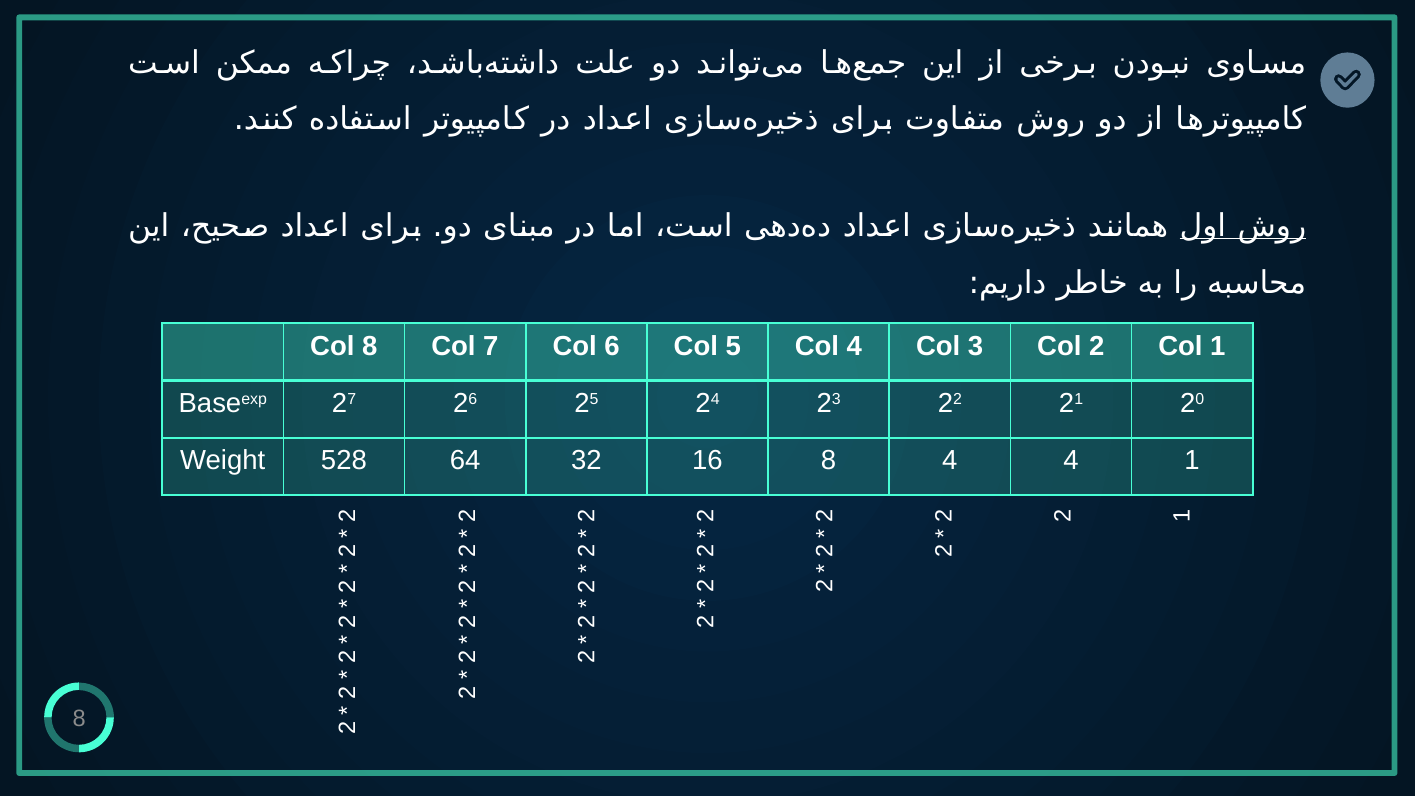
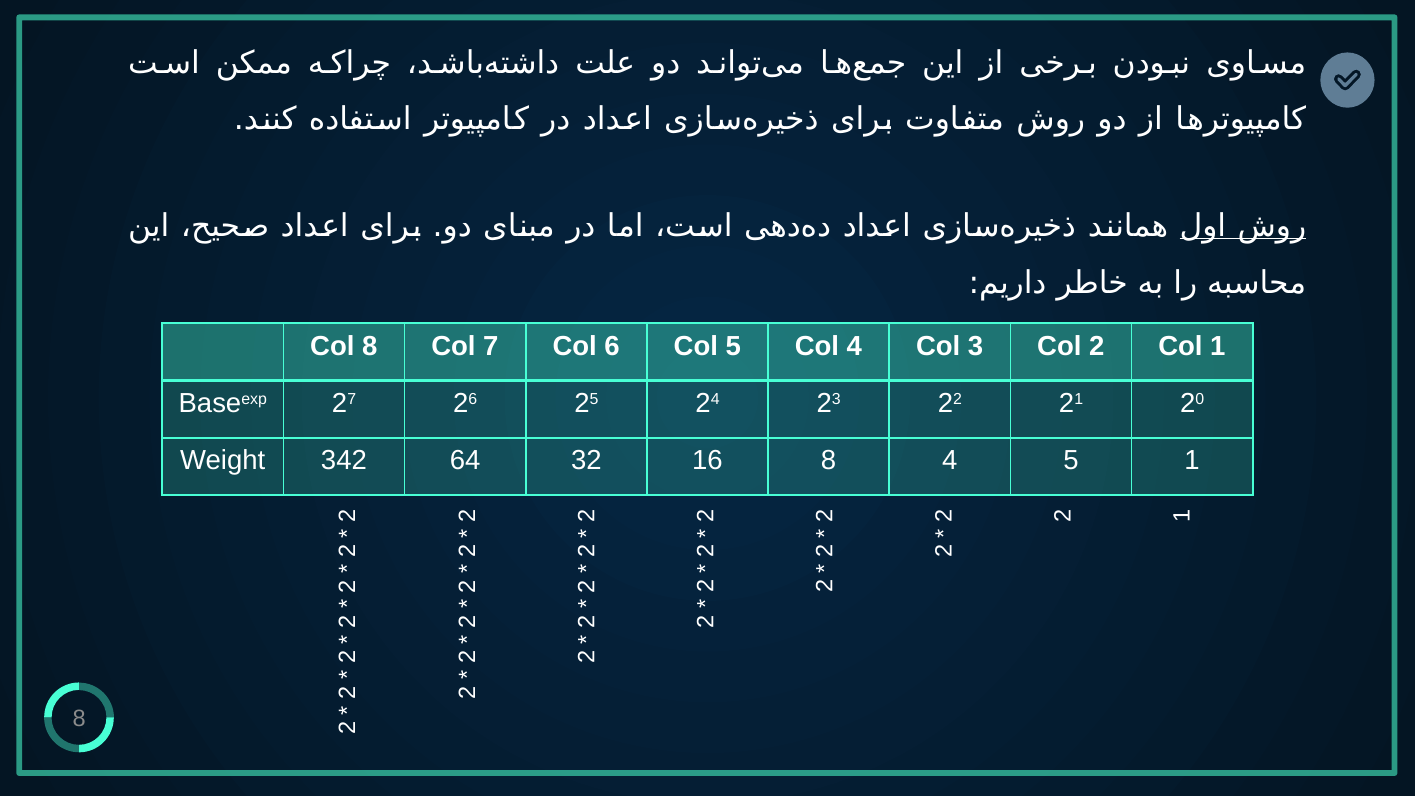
528: 528 -> 342 (344, 461)
4 4: 4 -> 5 (1071, 461)
